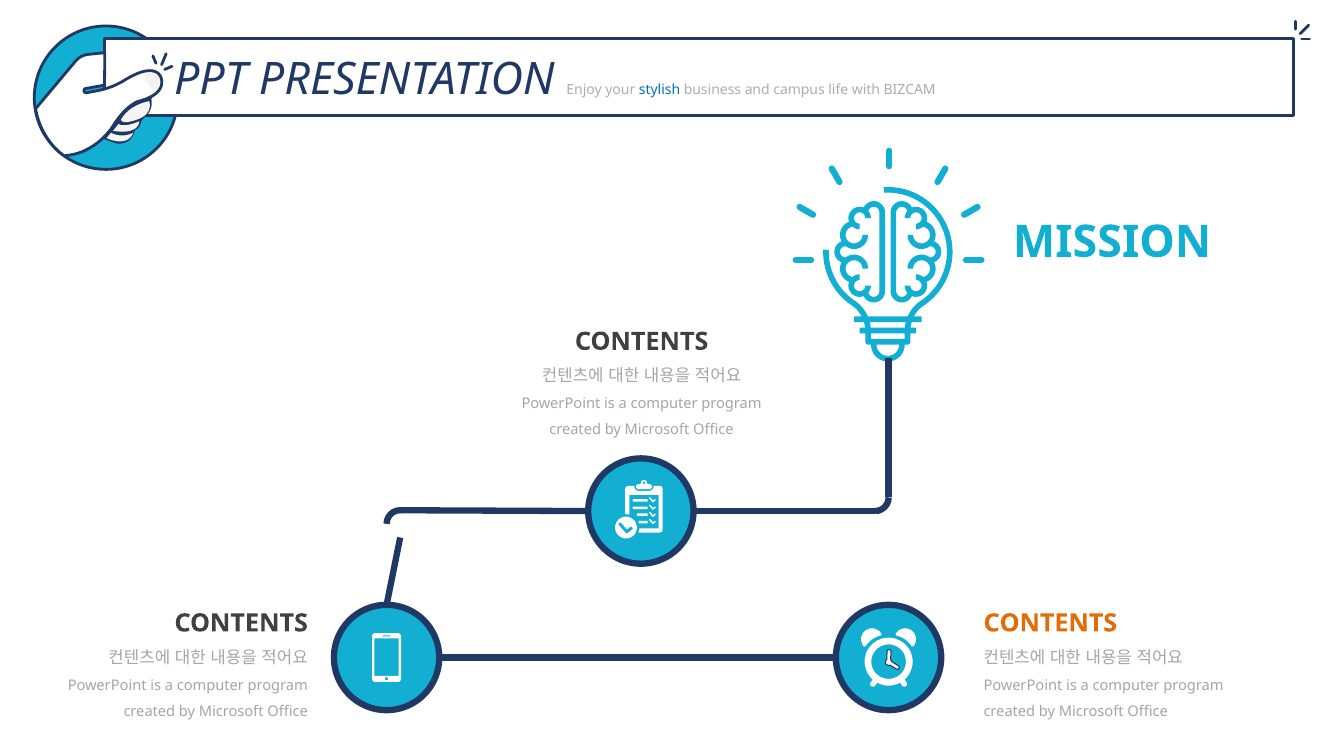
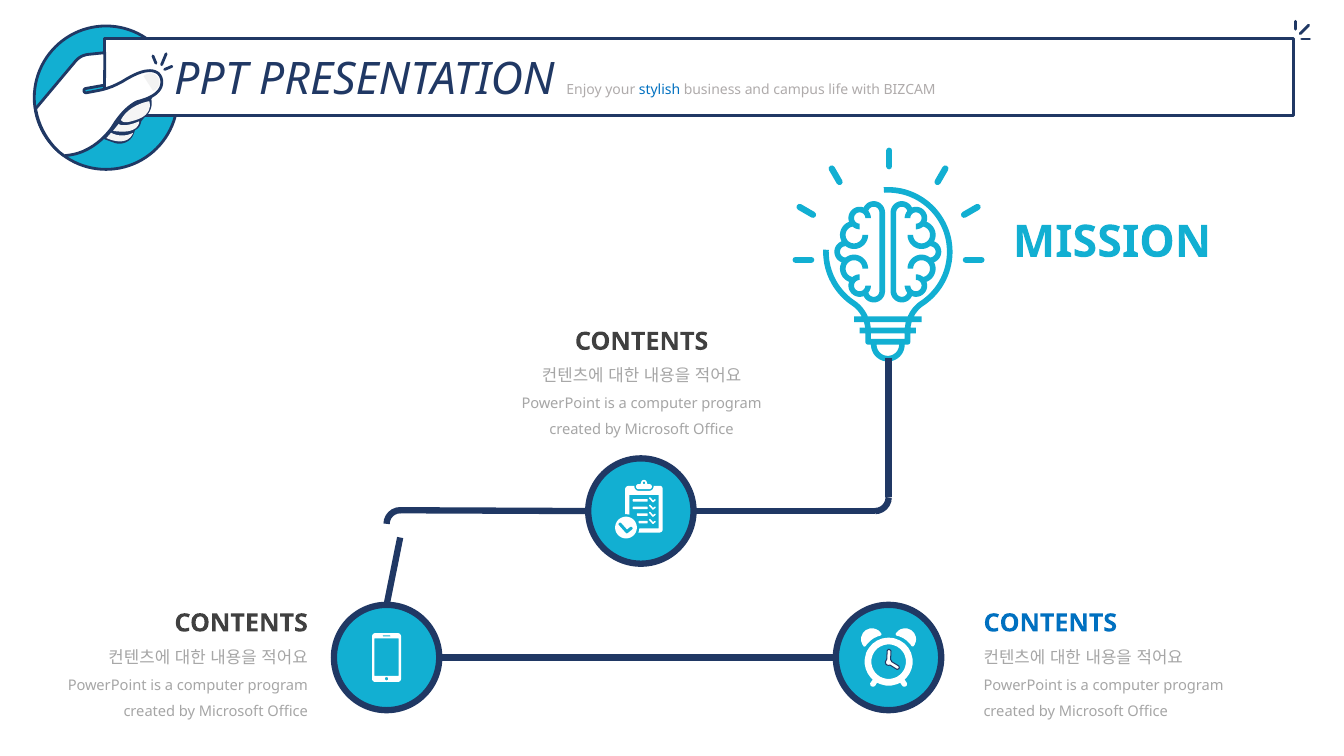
CONTENTS colour: orange -> blue (1050, 623)
